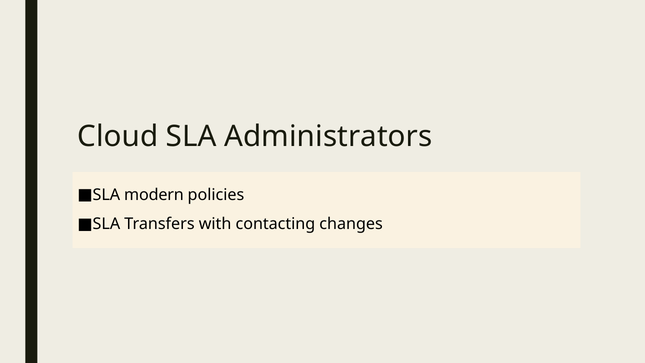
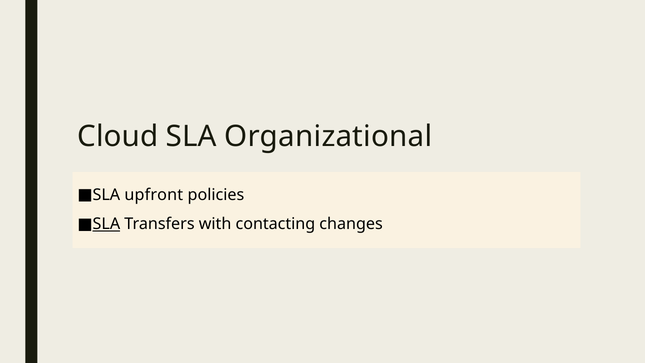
Administrators: Administrators -> Organizational (328, 136)
modern: modern -> upfront (154, 195)
SLA underline: none -> present (106, 224)
